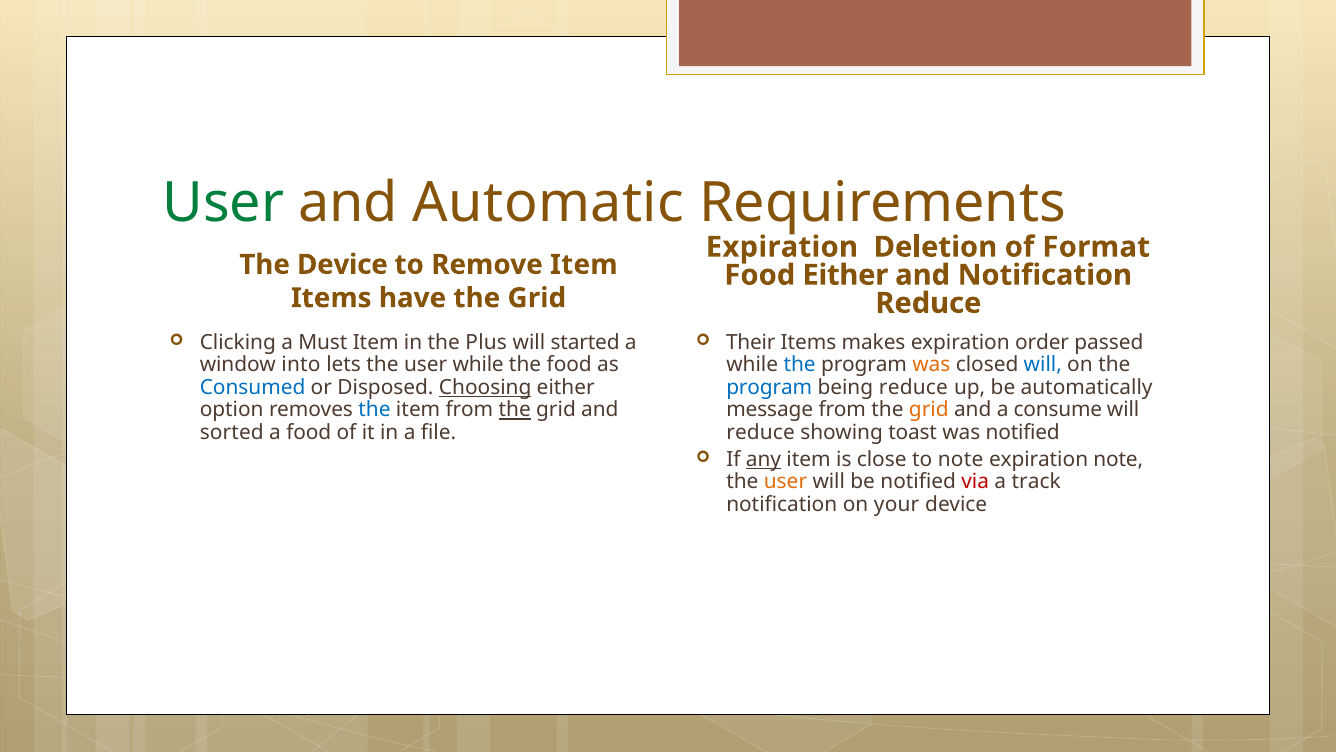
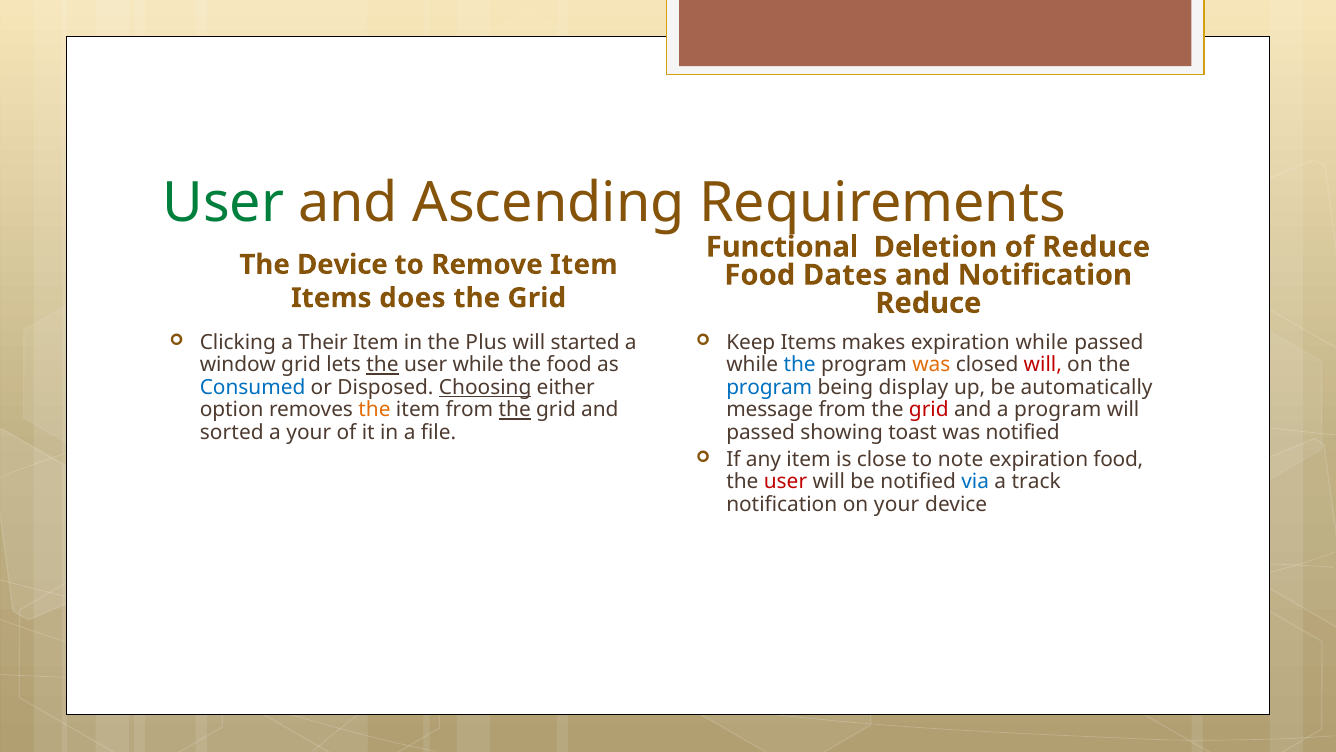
Automatic: Automatic -> Ascending (549, 203)
Expiration: Expiration -> Functional (782, 247)
of Format: Format -> Reduce (1096, 247)
Food Either: Either -> Dates (845, 275)
have: have -> does (412, 298)
Must: Must -> Their (323, 342)
Their: Their -> Keep (751, 342)
expiration order: order -> while (1042, 342)
window into: into -> grid (301, 365)
the underline: none -> present (382, 365)
will colour: blue -> red (1043, 365)
being reduce: reduce -> display (913, 387)
the colour: blue -> orange (375, 410)
grid colour: orange -> red (929, 410)
a consume: consume -> program (1058, 410)
a food: food -> your (309, 432)
reduce: reduce -> passed (761, 432)
any underline: present -> none (763, 459)
expiration note: note -> food (1118, 459)
user colour: orange -> red (785, 482)
via colour: red -> blue (975, 482)
